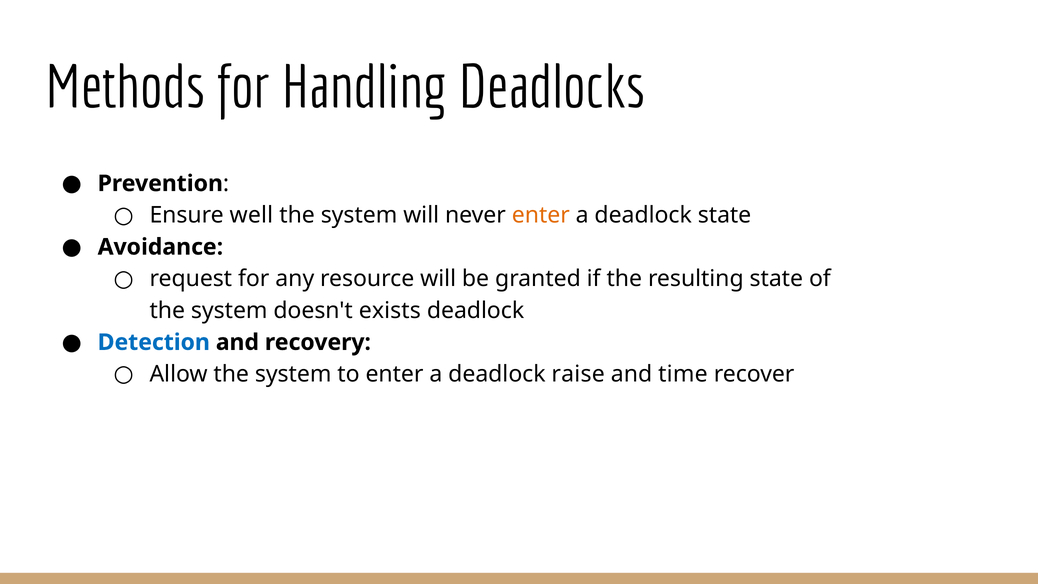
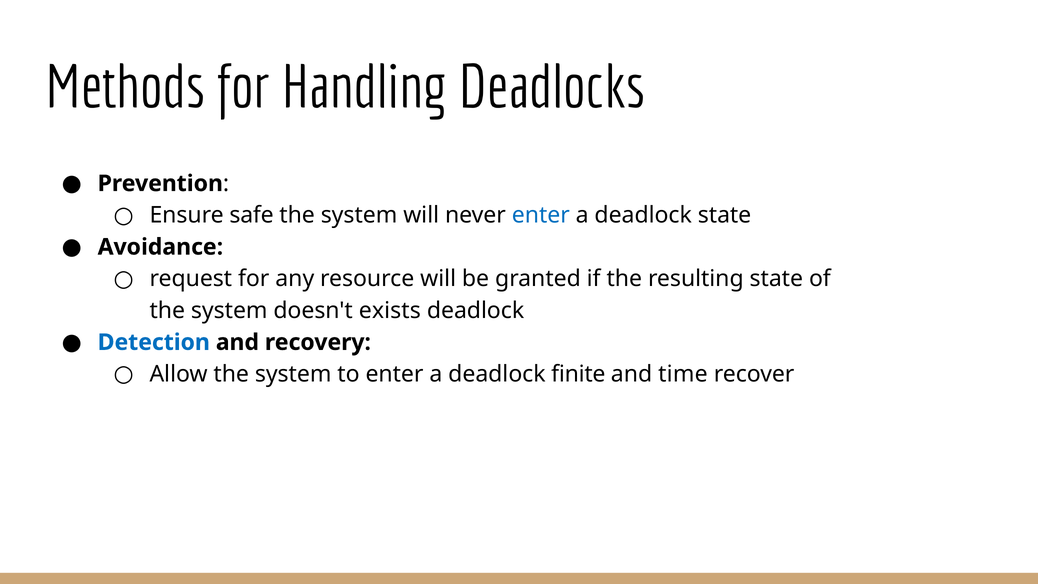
well: well -> safe (252, 215)
enter colour: orange -> blue (541, 215)
raise: raise -> finite (578, 374)
